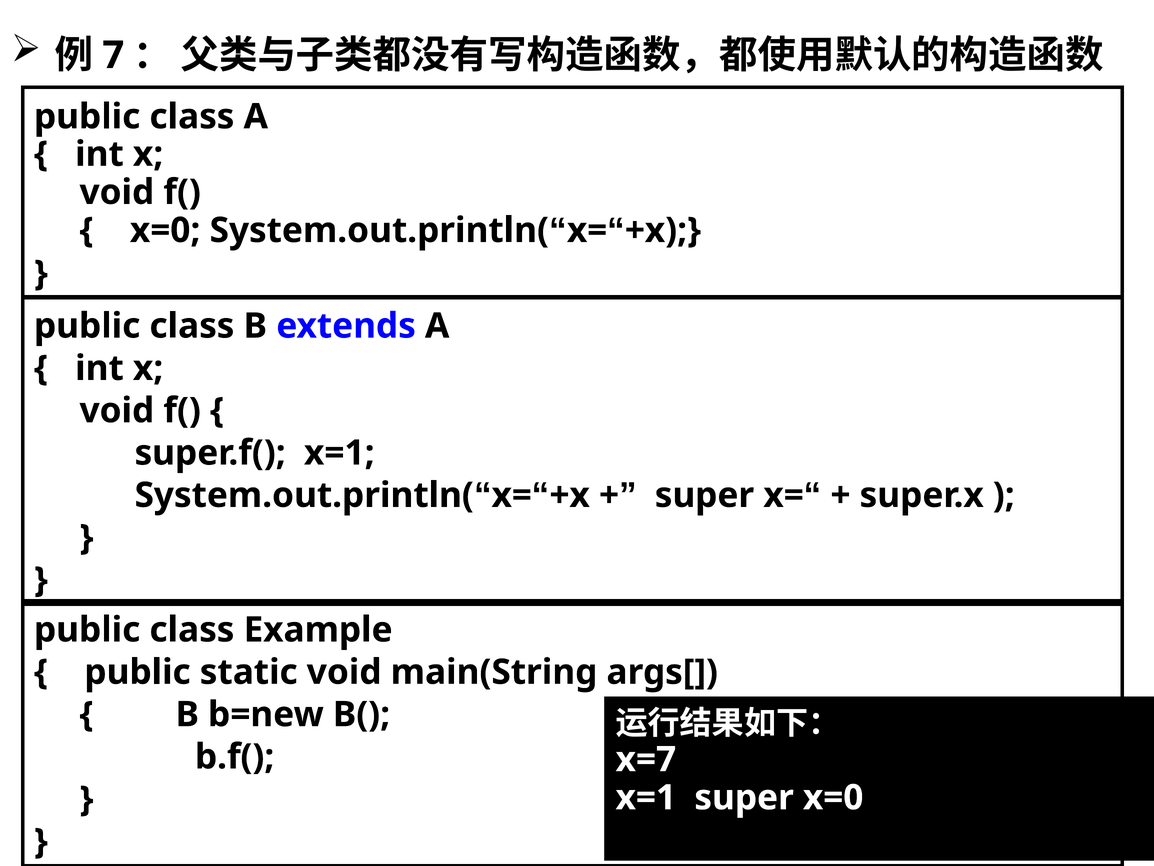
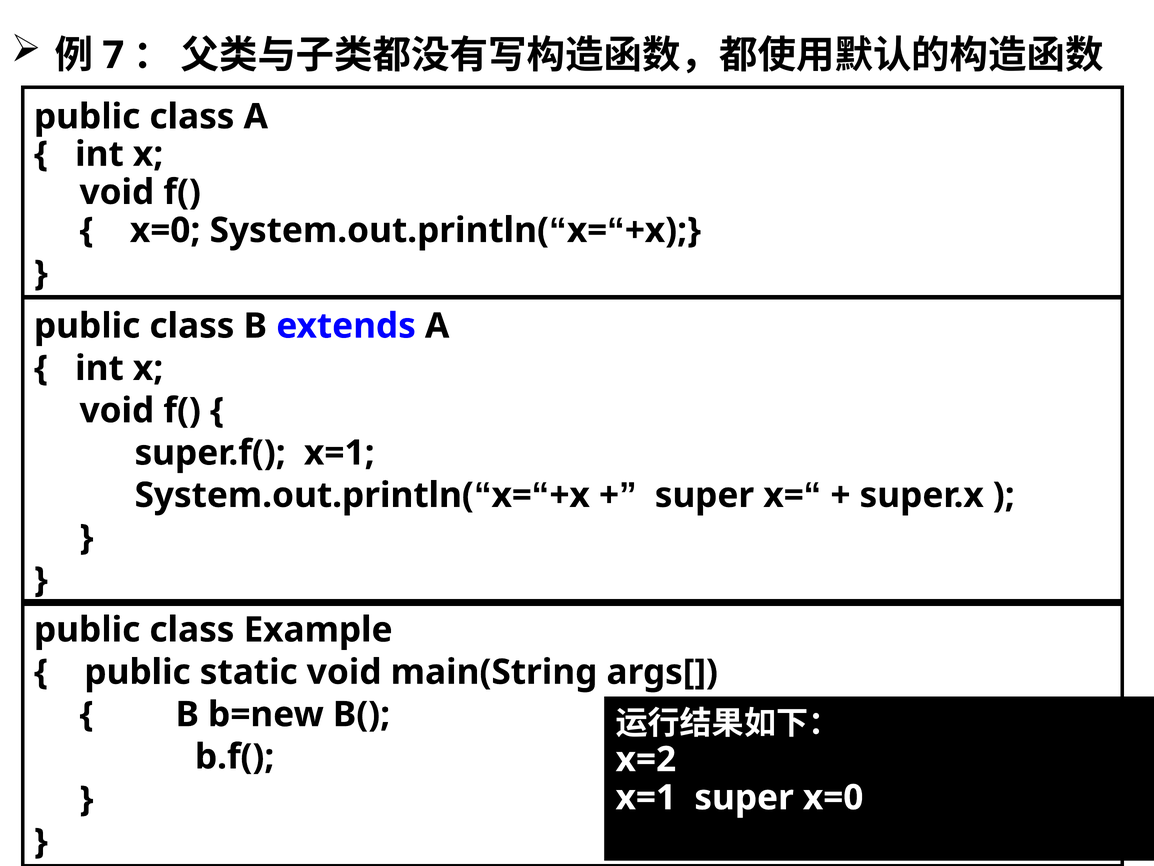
x=7: x=7 -> x=2 (646, 759)
